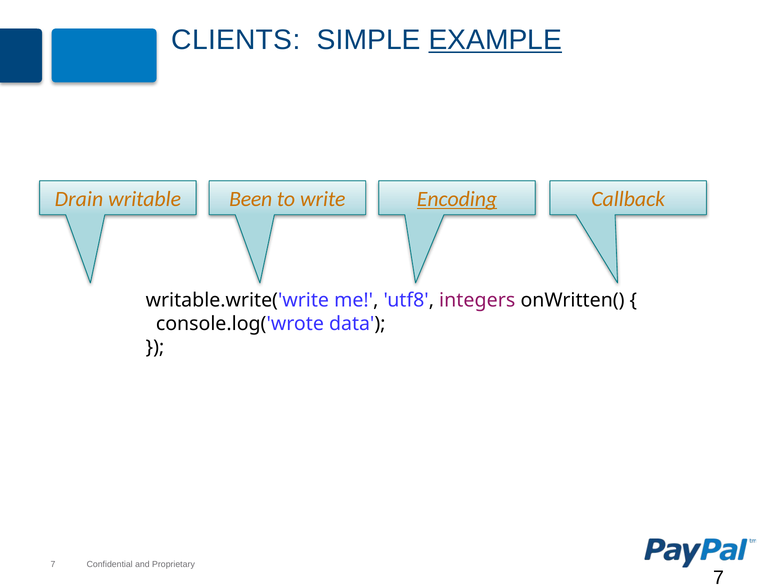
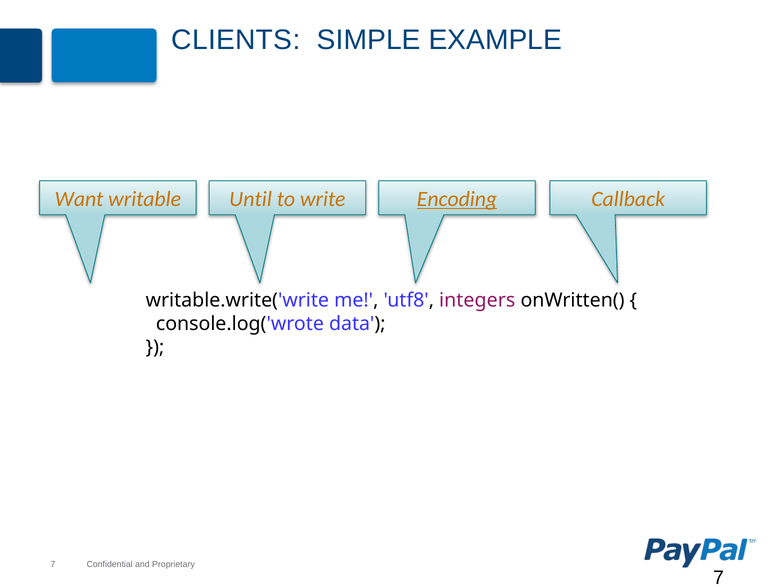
EXAMPLE underline: present -> none (495, 40)
Drain: Drain -> Want (79, 199)
Been: Been -> Until (251, 199)
